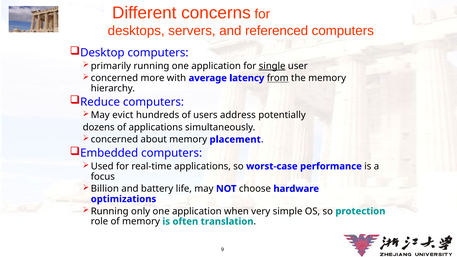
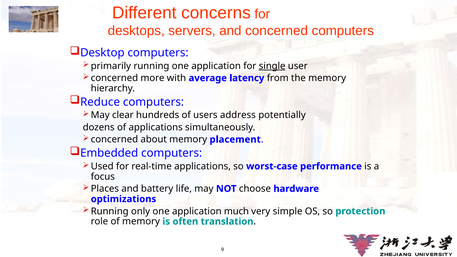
and referenced: referenced -> concerned (277, 31)
from underline: present -> none (278, 78)
evict: evict -> clear (123, 115)
Billion: Billion -> Places (105, 189)
when: when -> much (236, 211)
